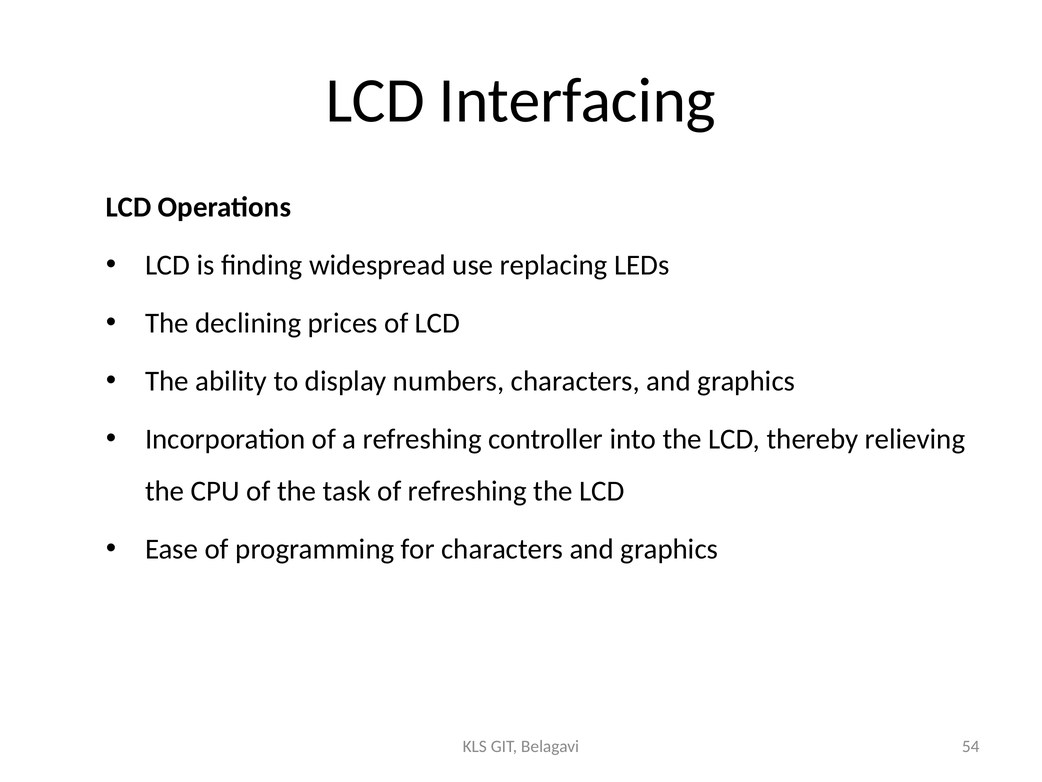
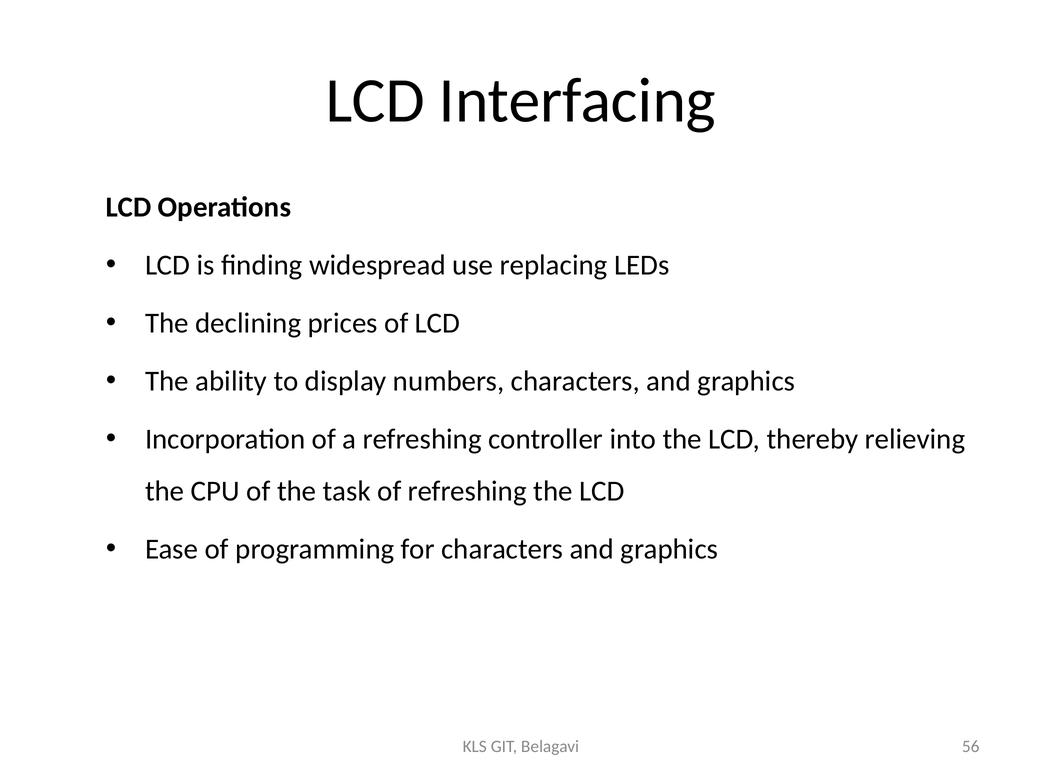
54: 54 -> 56 (971, 746)
